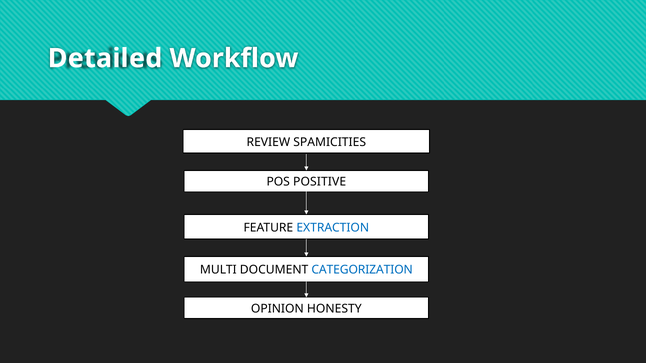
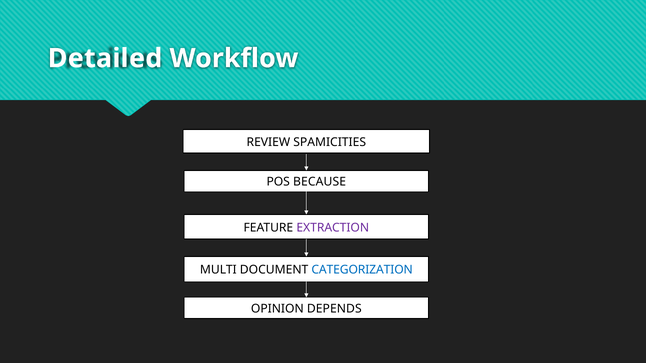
POSITIVE: POSITIVE -> BECAUSE (320, 182)
EXTRACTION colour: blue -> purple (333, 228)
HONESTY: HONESTY -> DEPENDS (334, 309)
